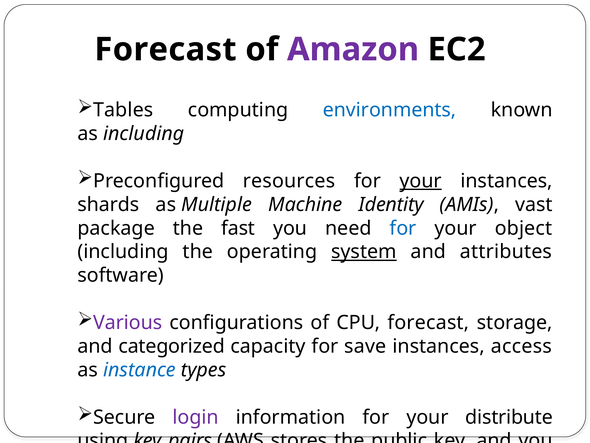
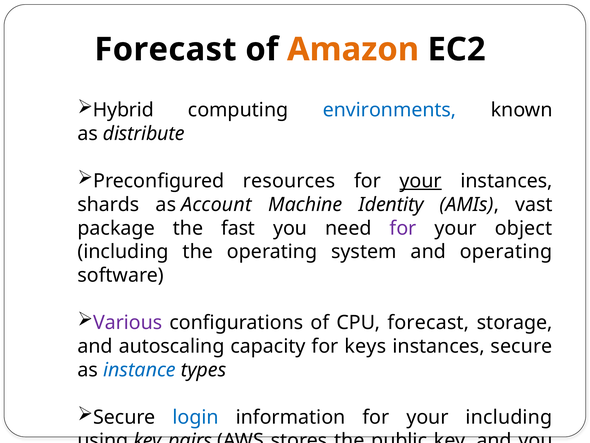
Amazon colour: purple -> orange (353, 49)
Tables: Tables -> Hybrid (123, 110)
as including: including -> distribute (144, 134)
Multiple: Multiple -> Account (216, 204)
for colour: blue -> purple (403, 228)
system underline: present -> none (364, 252)
and attributes: attributes -> operating (506, 252)
categorized: categorized -> autoscaling (172, 346)
save: save -> keys (365, 346)
instances access: access -> secure (521, 346)
login colour: purple -> blue (196, 417)
your distribute: distribute -> including (509, 417)
